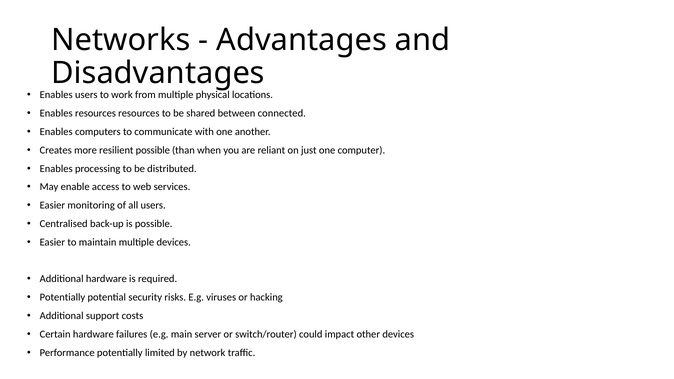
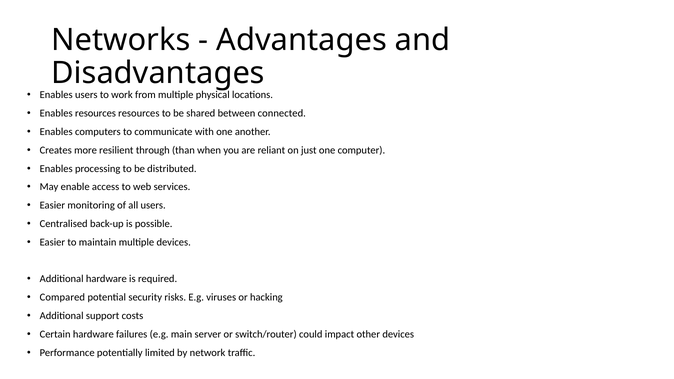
resilient possible: possible -> through (153, 150)
Potentially: Potentially -> Compared (62, 297)
